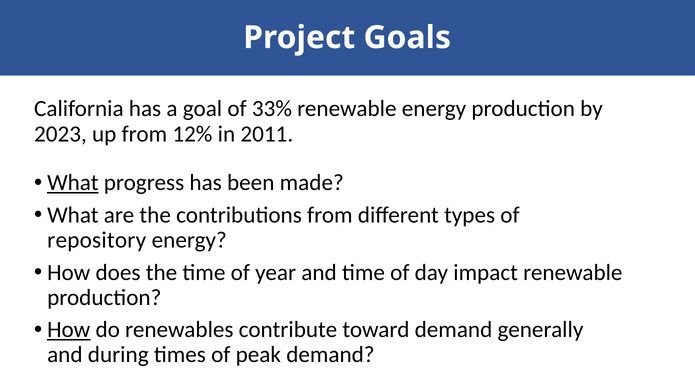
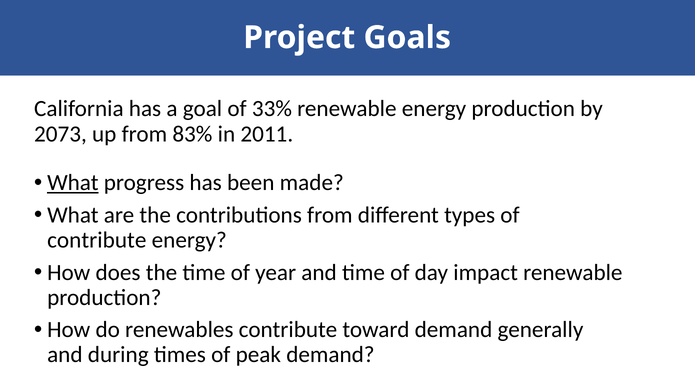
2023: 2023 -> 2073 (60, 134)
12%: 12% -> 83% (192, 134)
repository: repository -> contribute (97, 240)
How underline: present -> none (69, 330)
